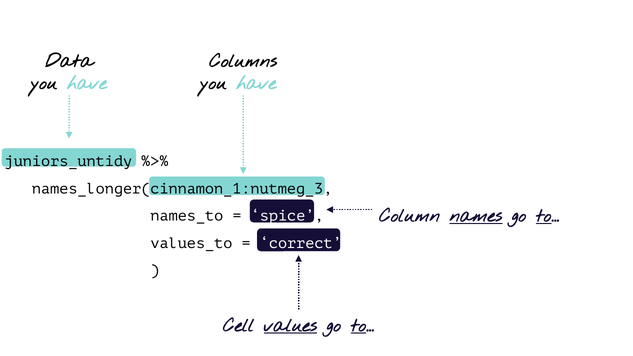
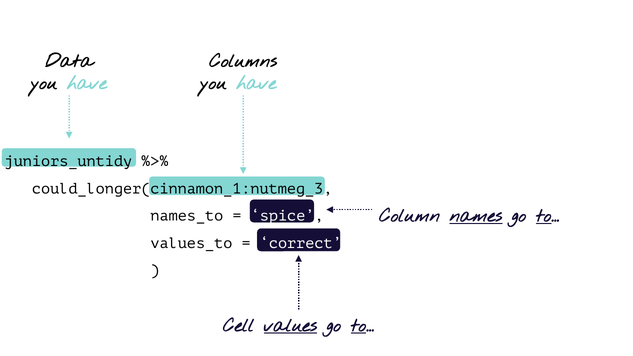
names_longer(cinnamon_1:nutmeg_3: names_longer(cinnamon_1:nutmeg_3 -> could_longer(cinnamon_1:nutmeg_3 (182, 189)
